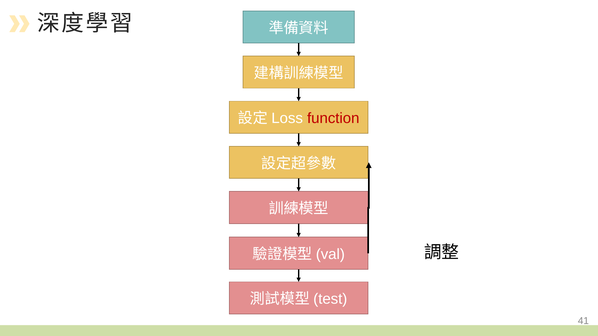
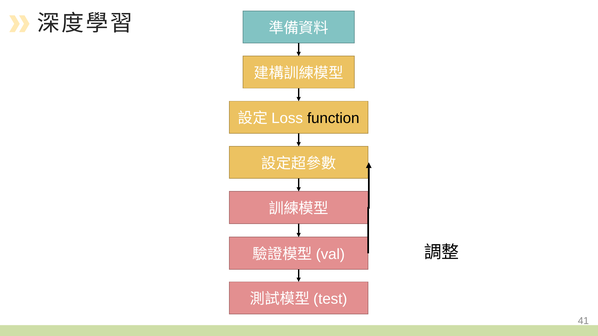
function colour: red -> black (333, 118)
